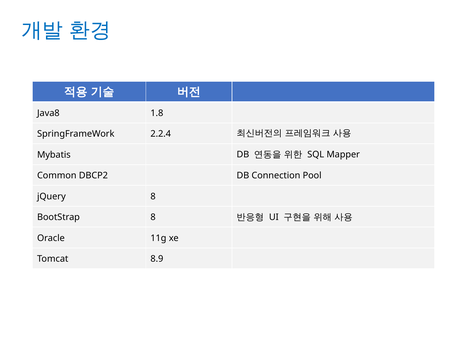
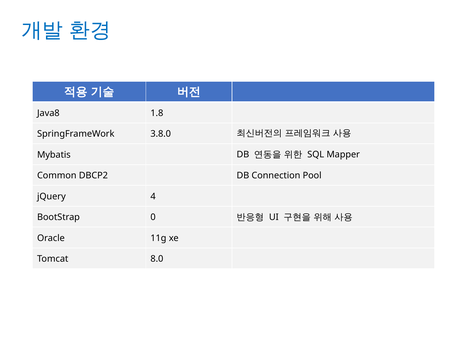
2.2.4: 2.2.4 -> 3.8.0 (161, 134)
jQuery 8: 8 -> 4 (153, 196)
BootStrap 8: 8 -> 0 (153, 217)
8.9: 8.9 -> 8.0 (157, 259)
